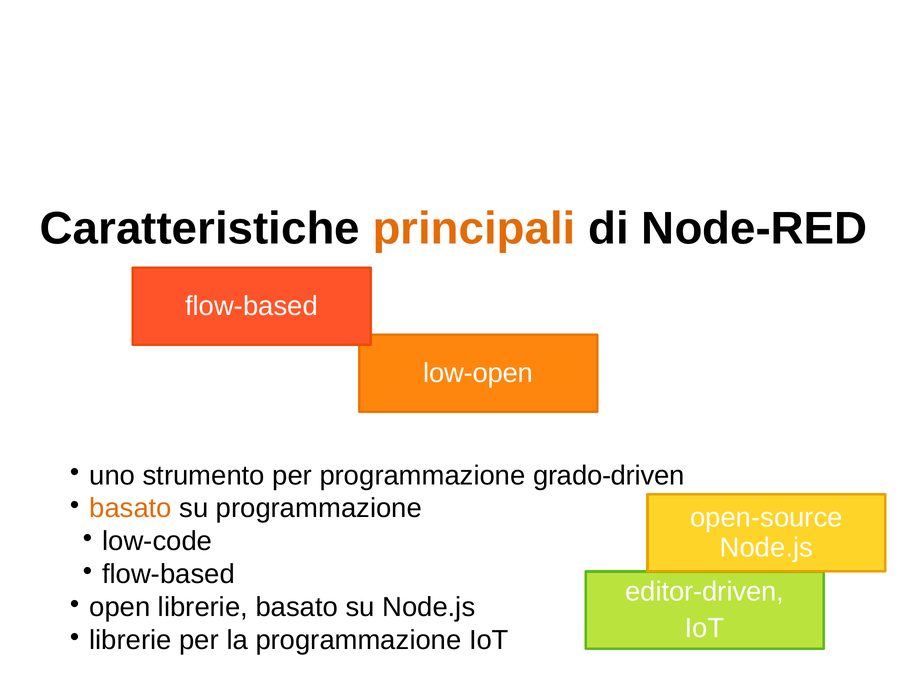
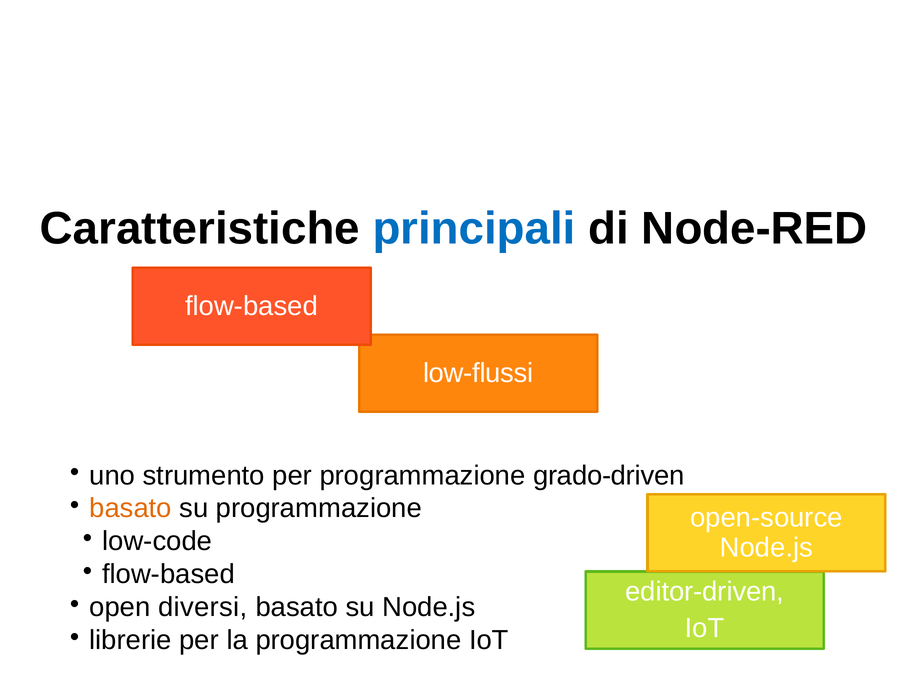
principali colour: orange -> blue (474, 229)
low-open: low-open -> low-flussi (478, 373)
open librerie: librerie -> diversi (203, 607)
